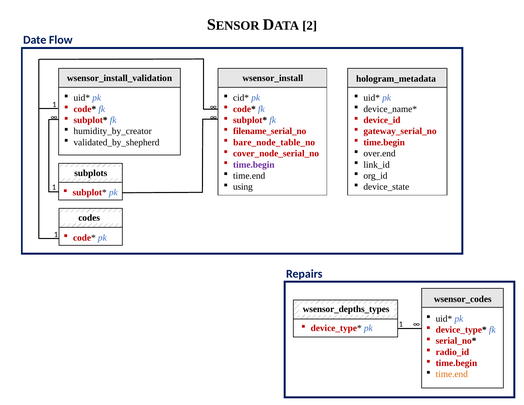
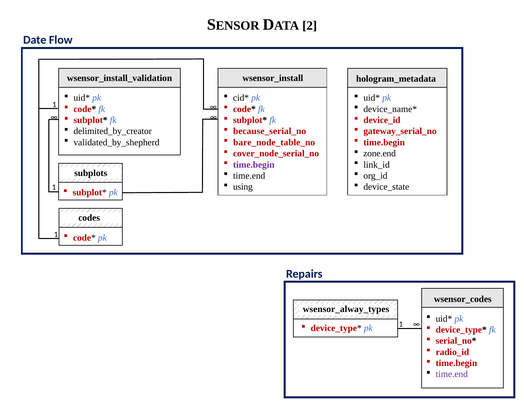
humidity_by_creator: humidity_by_creator -> delimited_by_creator (113, 131)
filename_serial_no: filename_serial_no -> because_serial_no (270, 131)
over.end: over.end -> zone.end (380, 153)
wsensor_depths_types: wsensor_depths_types -> wsensor_alway_types (346, 309)
time.end colour: orange -> purple (452, 374)
